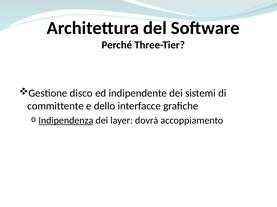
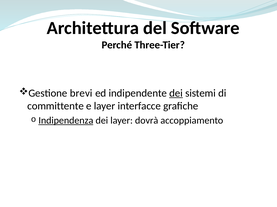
disco: disco -> brevi (81, 93)
dei underline: none -> present (176, 93)
e dello: dello -> layer (105, 106)
